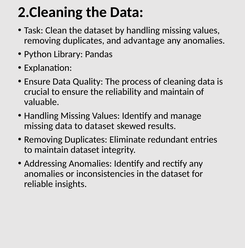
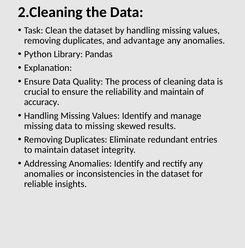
valuable: valuable -> accuracy (42, 102)
to dataset: dataset -> missing (100, 126)
